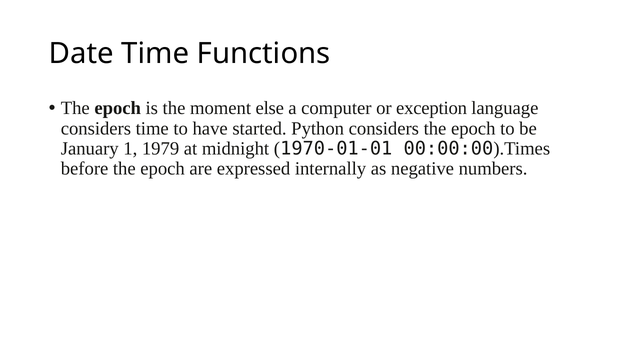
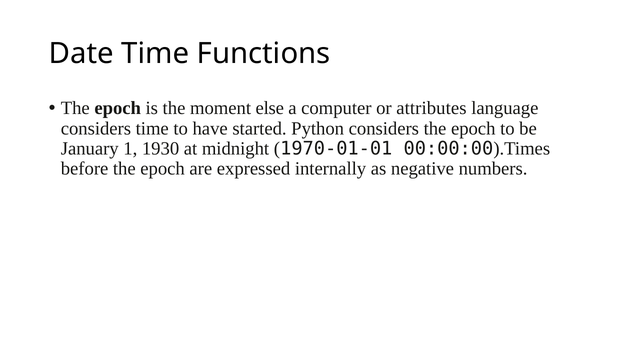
exception: exception -> attributes (431, 108)
1979: 1979 -> 1930 (161, 149)
